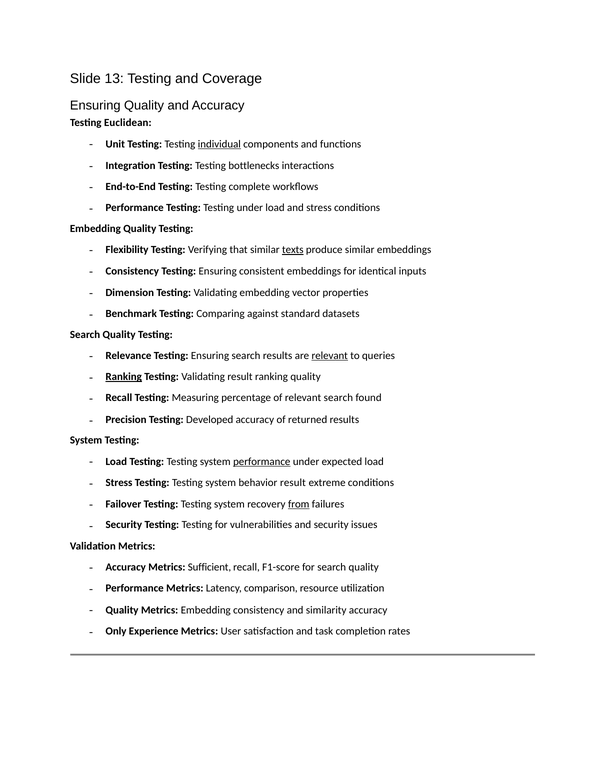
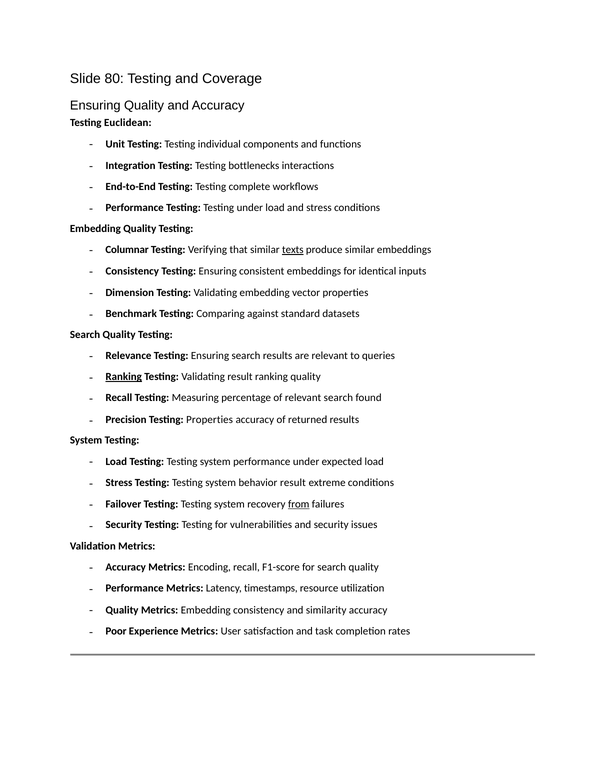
13: 13 -> 80 (114, 79)
individual underline: present -> none (219, 144)
Flexibility: Flexibility -> Columnar (127, 250)
relevant underline: present -> none (330, 356)
Testing Developed: Developed -> Properties (210, 420)
performance underline: present -> none (262, 462)
Sufficient: Sufficient -> Encoding (209, 568)
comparison: comparison -> timestamps (271, 589)
Only: Only -> Poor (116, 632)
